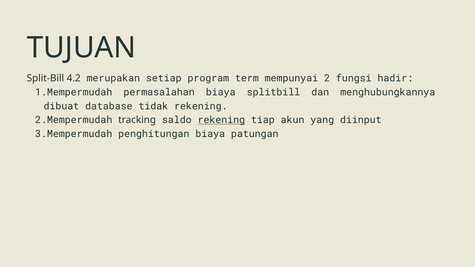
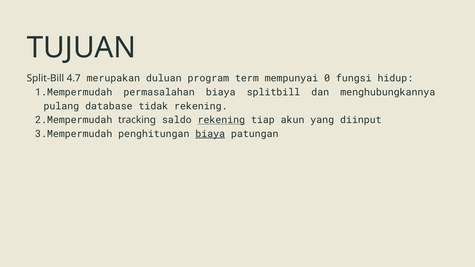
4.2: 4.2 -> 4.7 (74, 78)
setiap: setiap -> duluan (164, 78)
2: 2 -> 0 (327, 78)
hadir: hadir -> hidup (395, 78)
dibuat: dibuat -> pulang (61, 106)
biaya underline: none -> present (210, 134)
